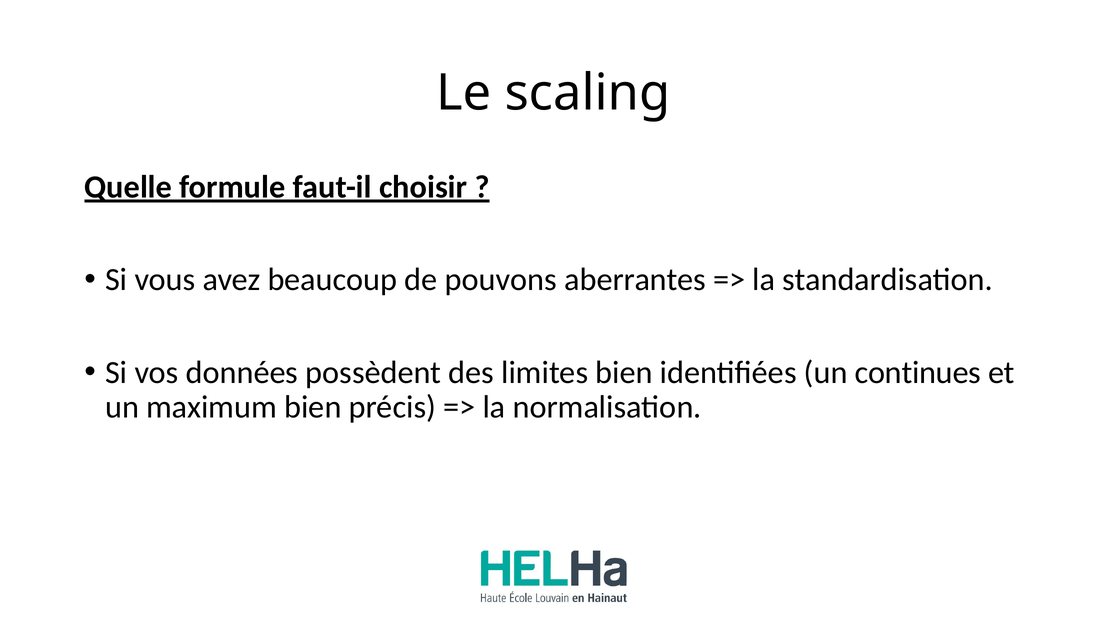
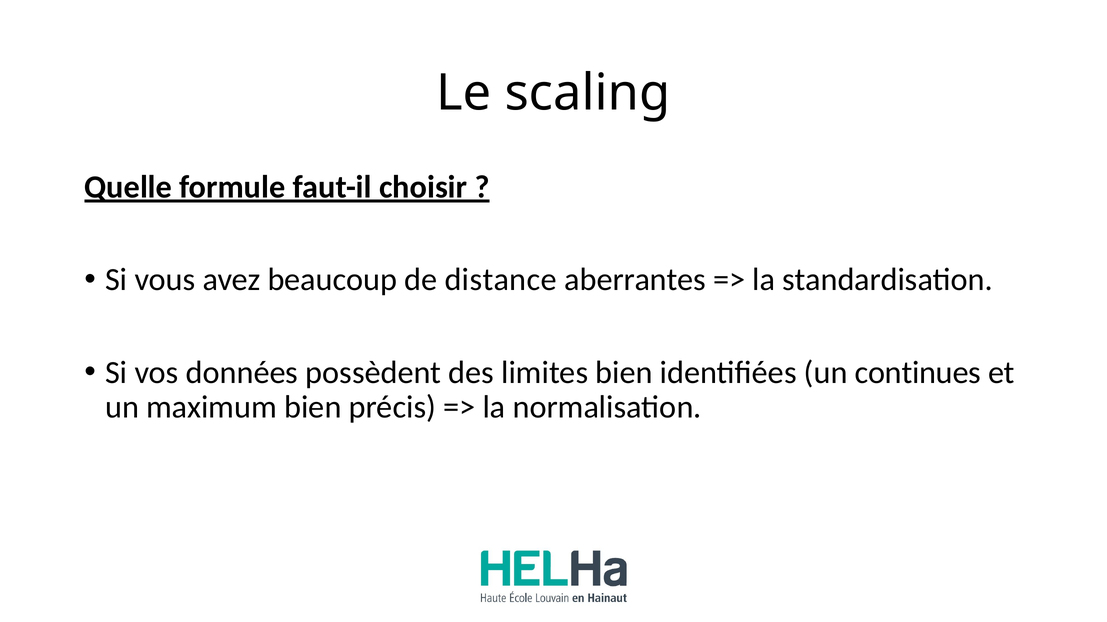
pouvons: pouvons -> distance (501, 280)
